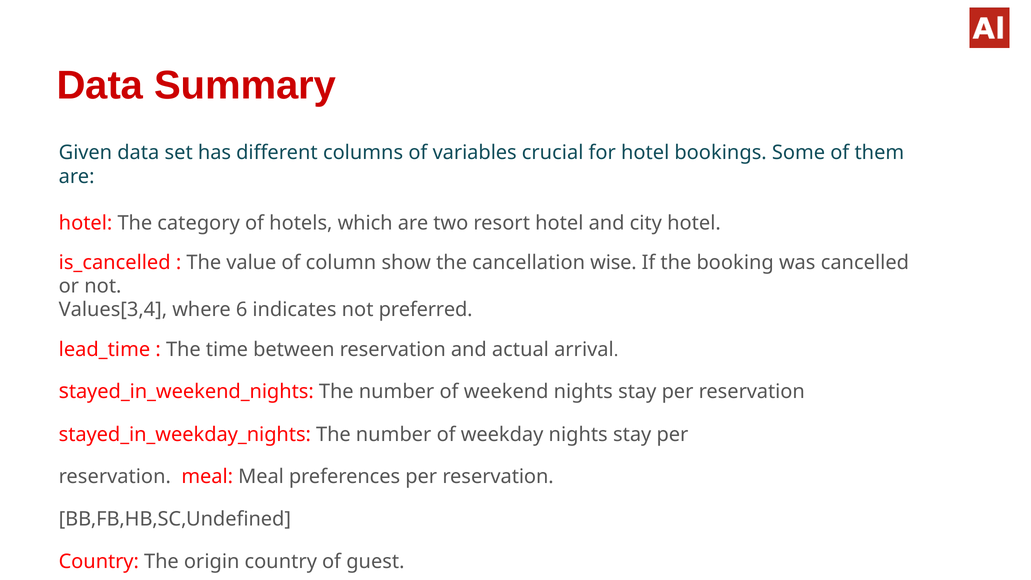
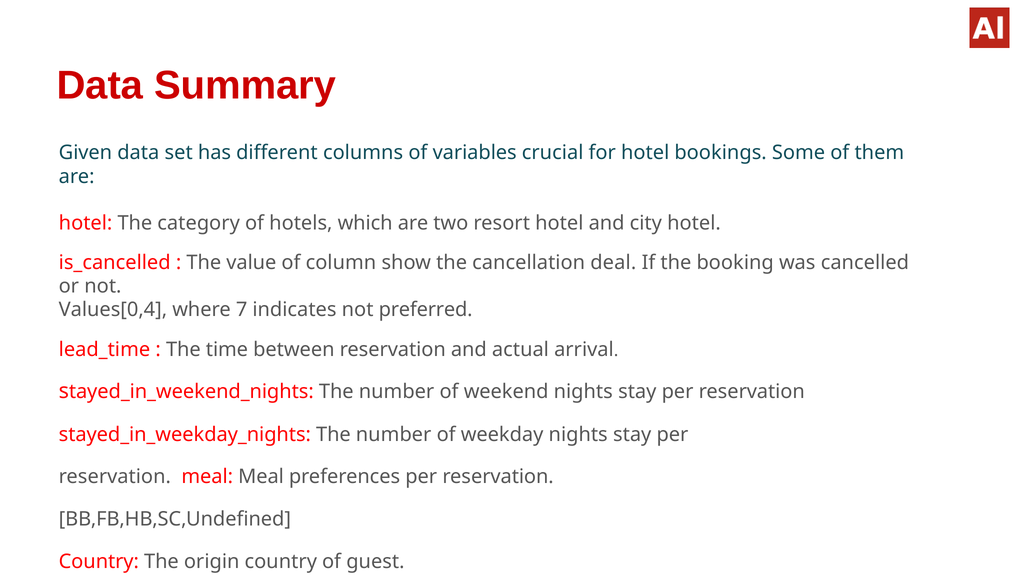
wise: wise -> deal (613, 262)
Values[3,4: Values[3,4 -> Values[0,4 (113, 309)
6: 6 -> 7 (242, 309)
